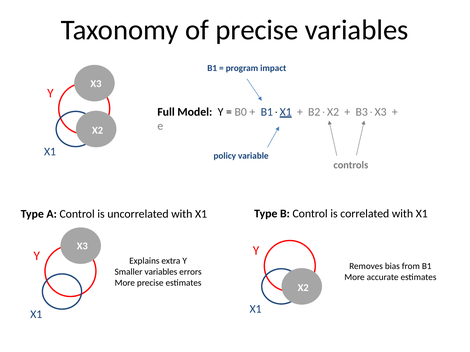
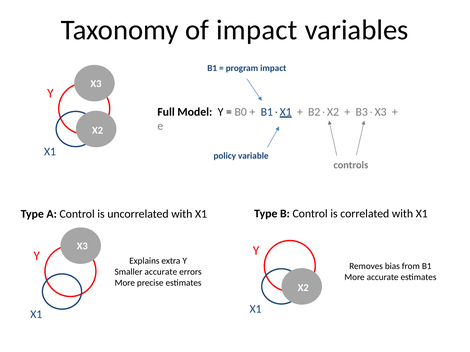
of precise: precise -> impact (257, 30)
Smaller variables: variables -> accurate (161, 272)
